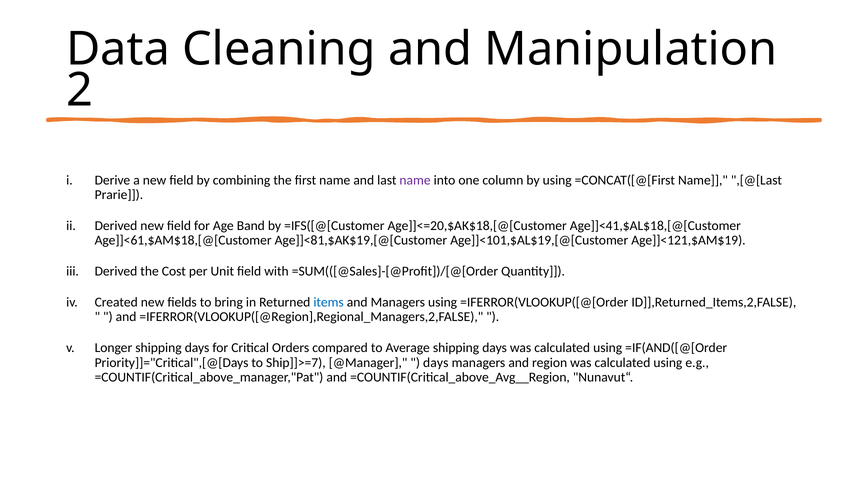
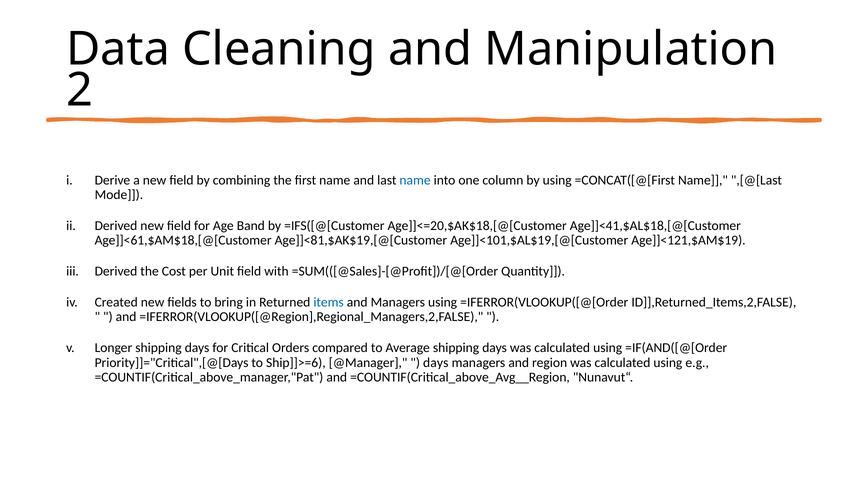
name colour: purple -> blue (415, 180)
Prarie: Prarie -> Mode (119, 195)
Ship]]>=7: Ship]]>=7 -> Ship]]>=6 (296, 363)
